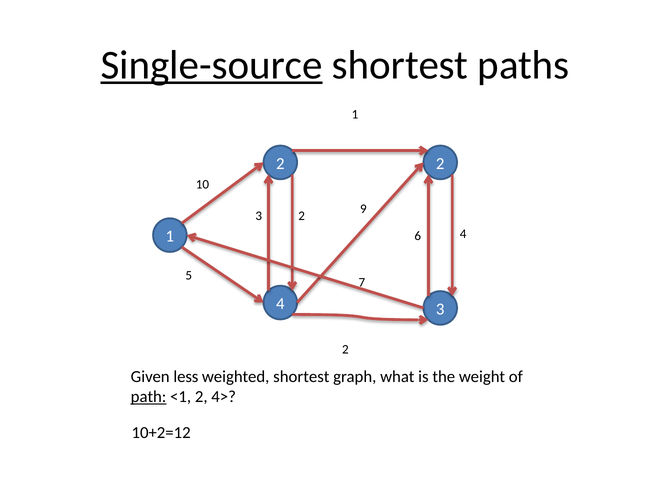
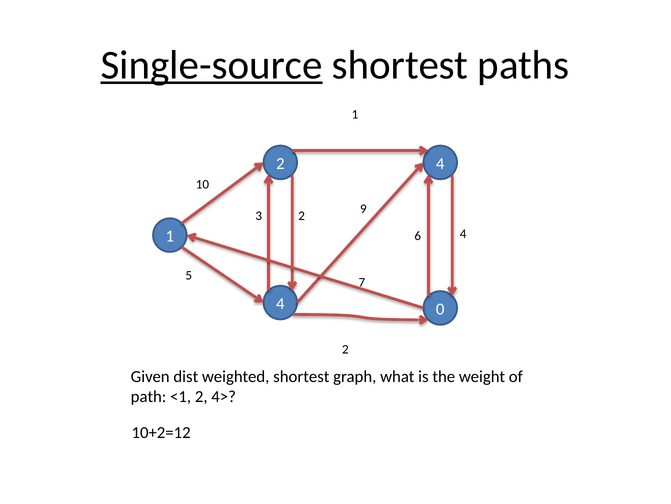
2: 2 -> 4 (440, 163)
3: 3 -> 0 (440, 309)
less: less -> dist (186, 376)
path underline: present -> none (149, 396)
